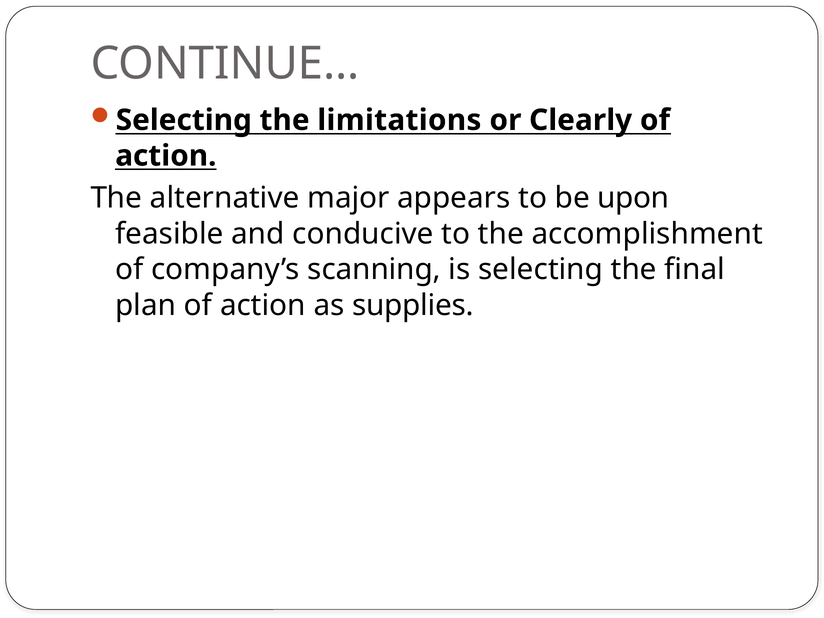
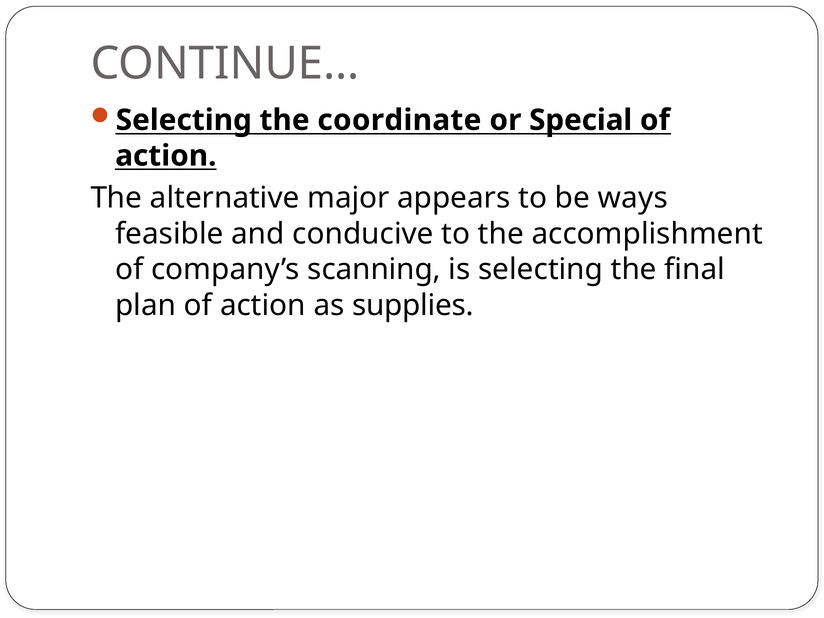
limitations: limitations -> coordinate (399, 120)
Clearly: Clearly -> Special (581, 120)
upon: upon -> ways (633, 198)
